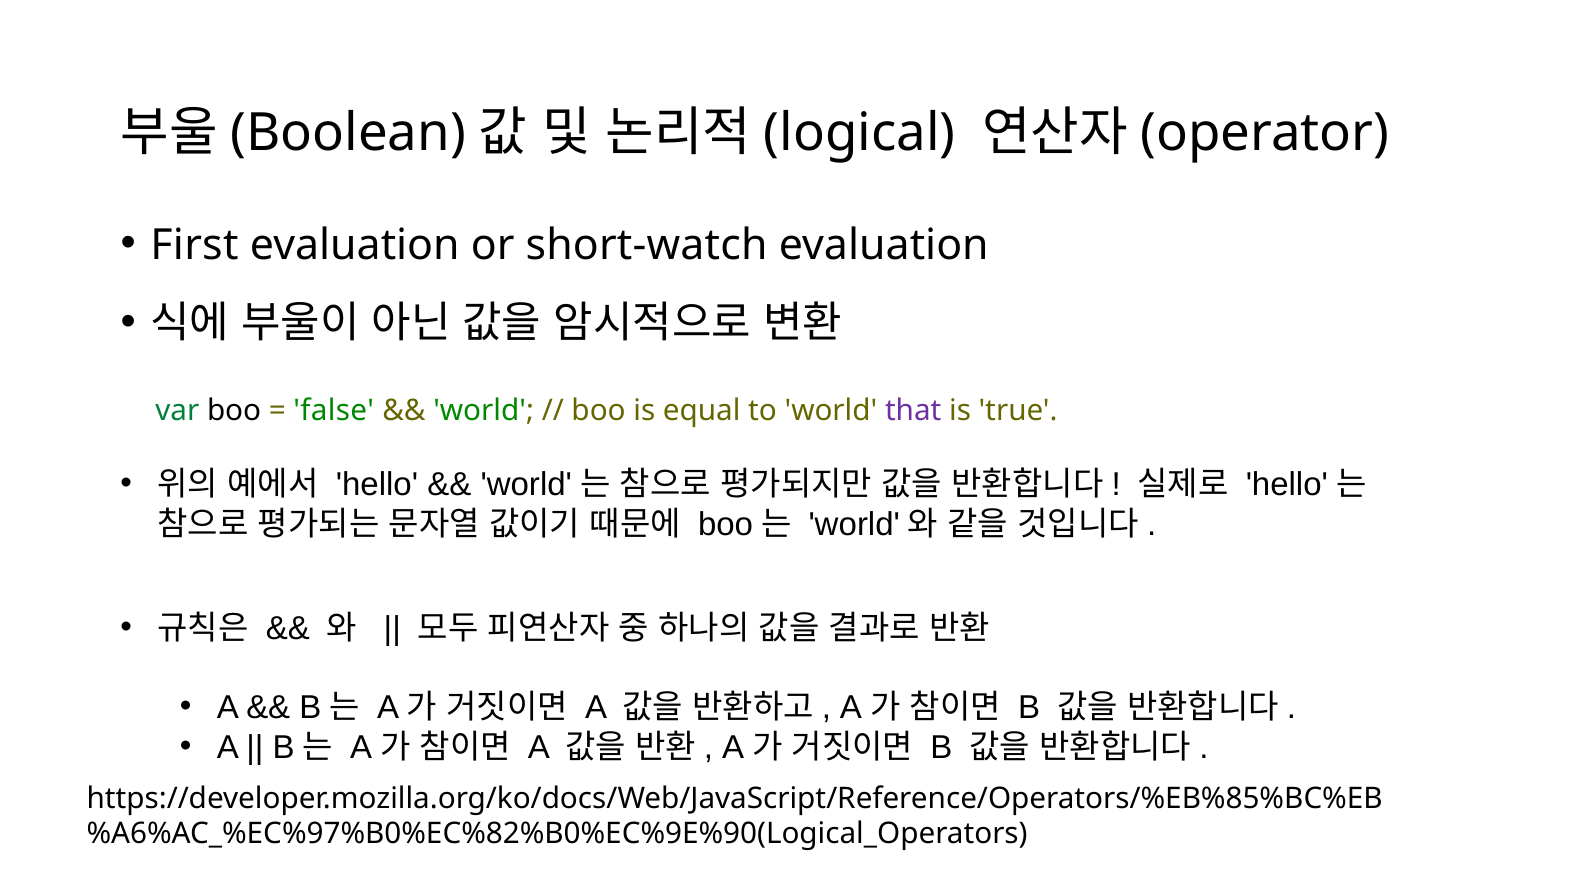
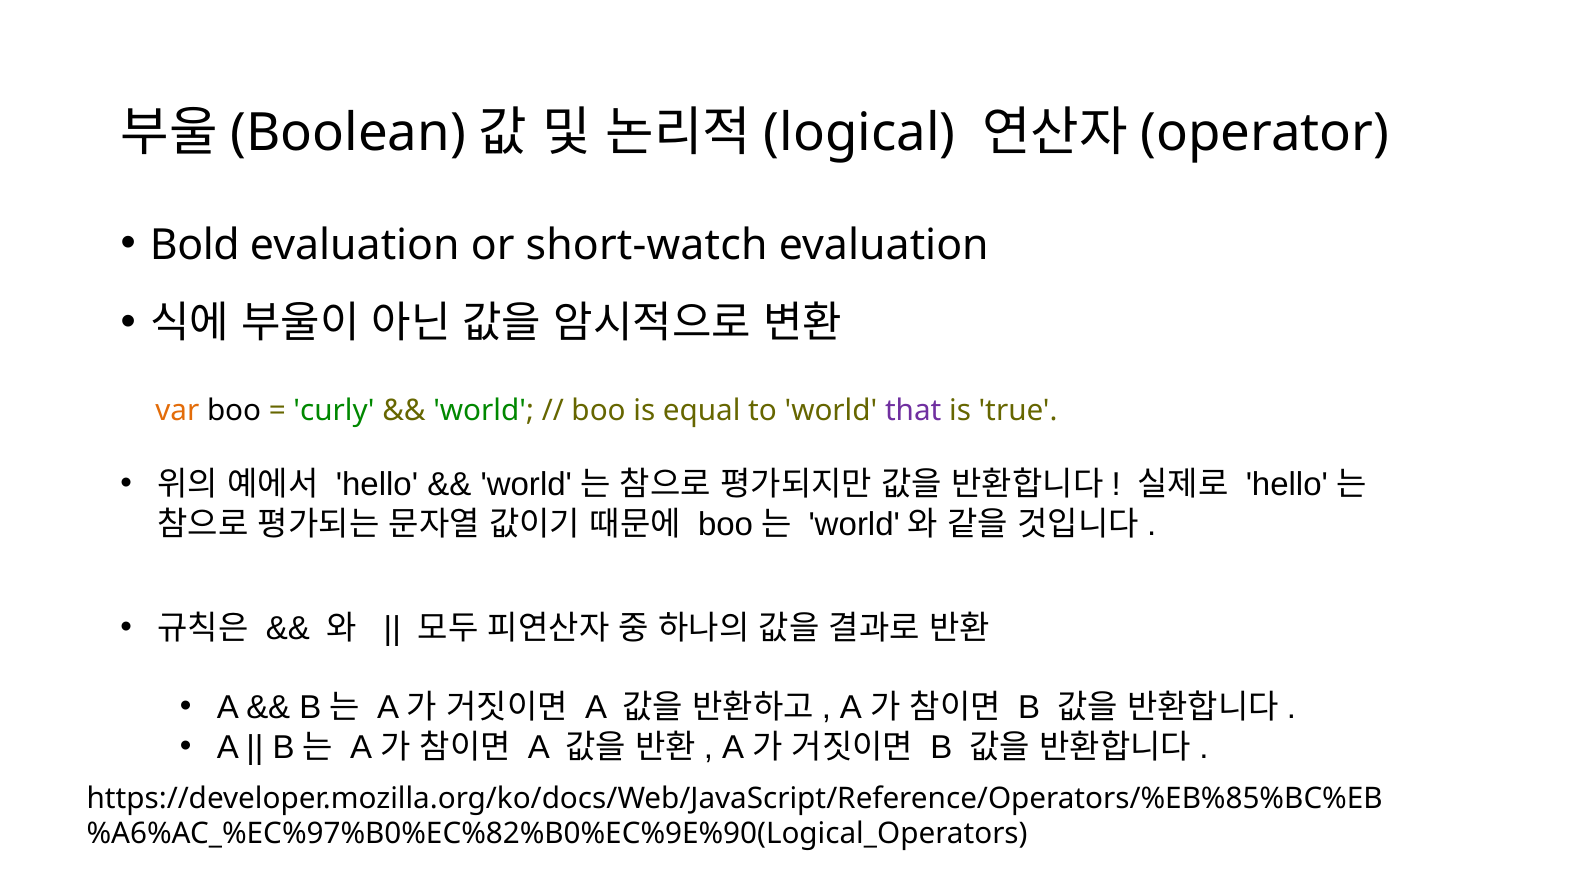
First: First -> Bold (195, 245)
var colour: green -> orange (177, 411)
false: false -> curly (334, 411)
